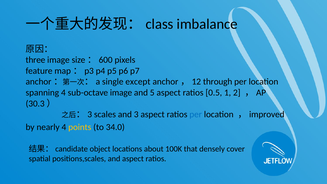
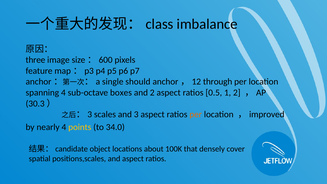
except: except -> should (138, 82)
sub-octave image: image -> boxes (121, 93)
and 5: 5 -> 2 (152, 93)
per colour: blue -> orange (196, 114)
